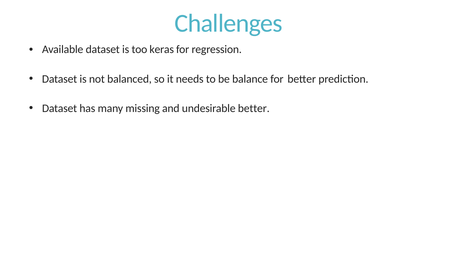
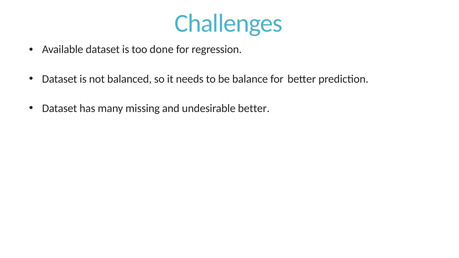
keras: keras -> done (162, 49)
